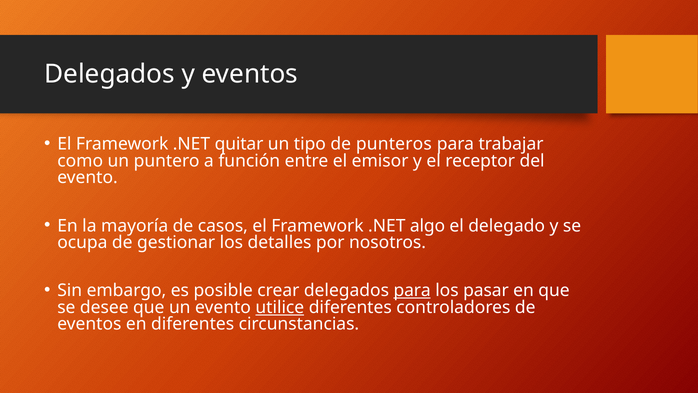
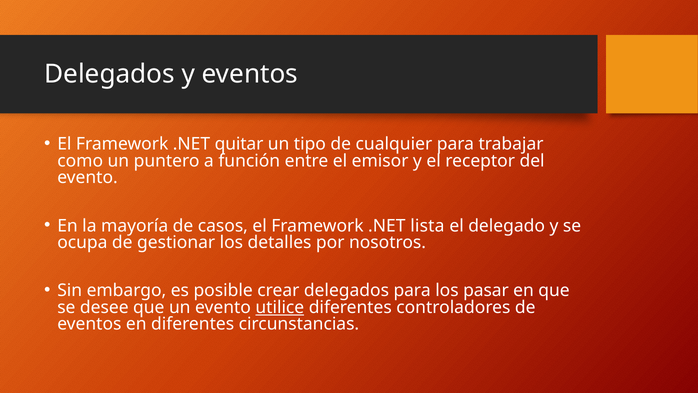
punteros: punteros -> cualquier (394, 144)
algo: algo -> lista (427, 226)
para underline: present -> none (412, 290)
